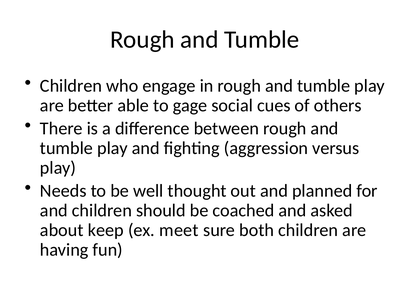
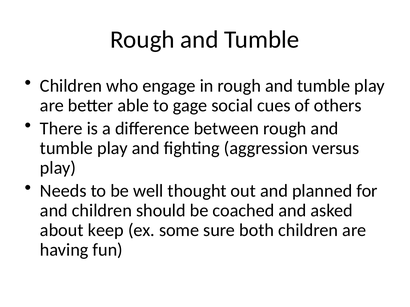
meet: meet -> some (179, 230)
